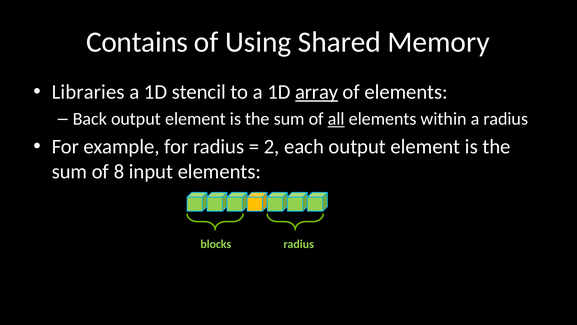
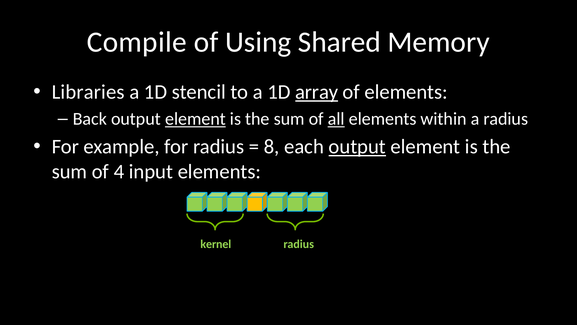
Contains: Contains -> Compile (137, 42)
element underline: none -> present (195, 119)
2: 2 -> 8 (272, 147)
output underline: none -> present (357, 147)
8: 8 -> 4 (119, 171)
blocks: blocks -> kernel (216, 244)
